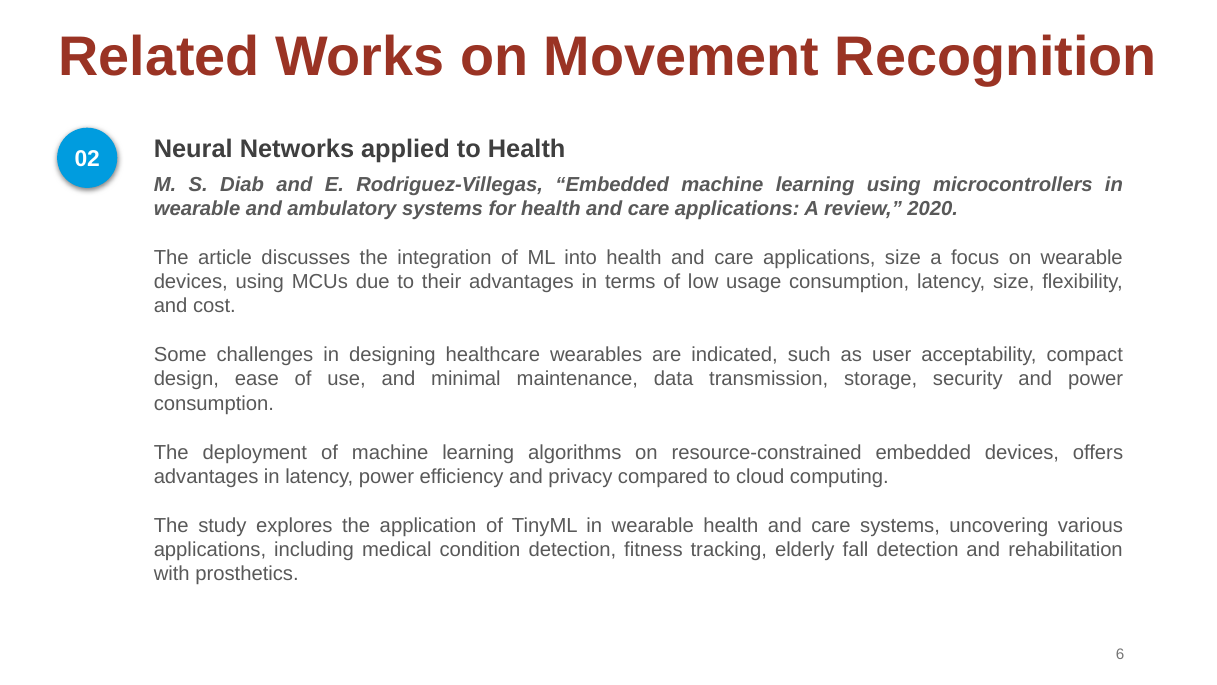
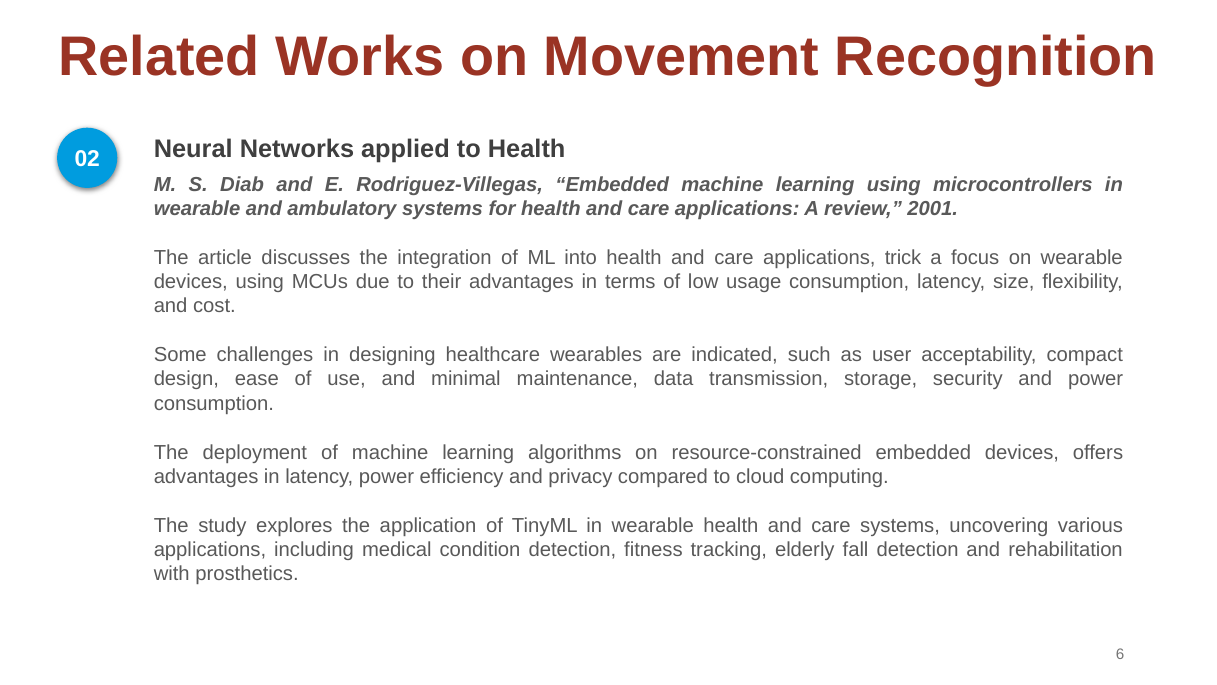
2020: 2020 -> 2001 (933, 209)
applications size: size -> trick (903, 257)
